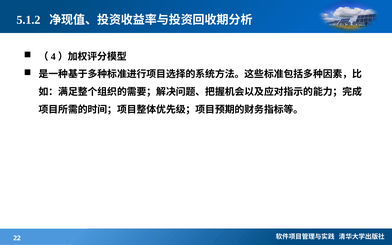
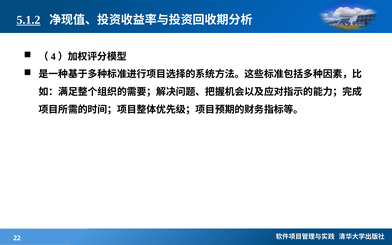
5.1.2 underline: none -> present (28, 20)
